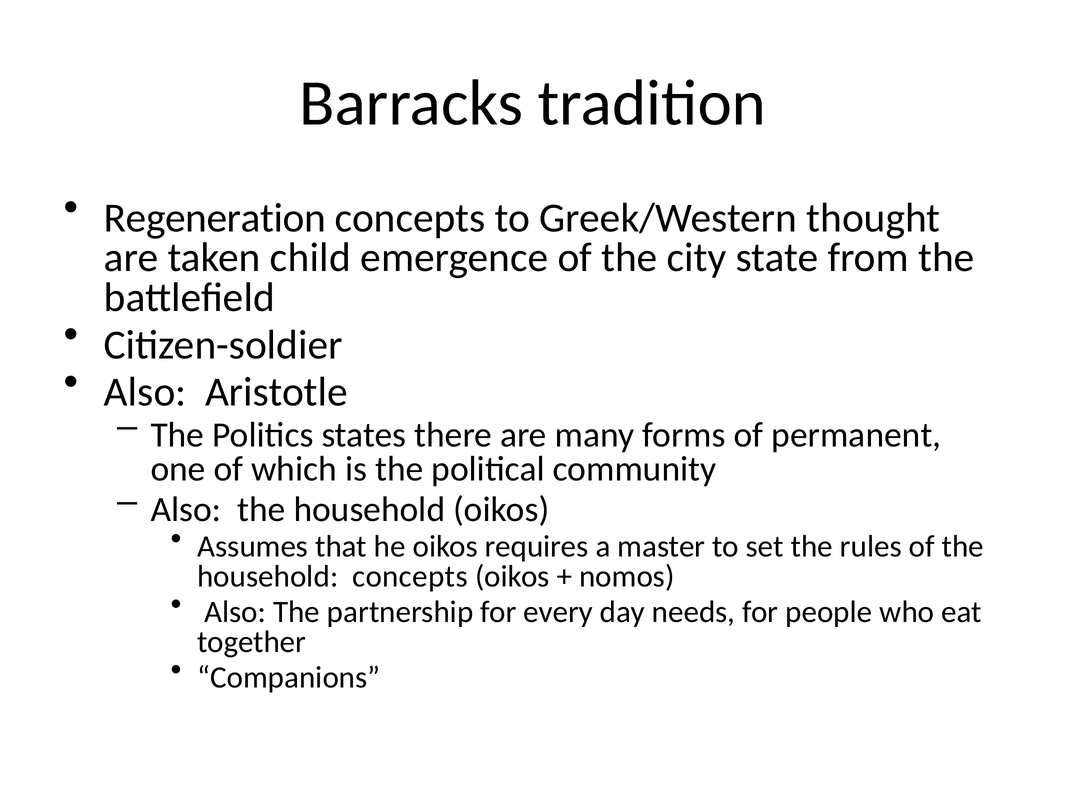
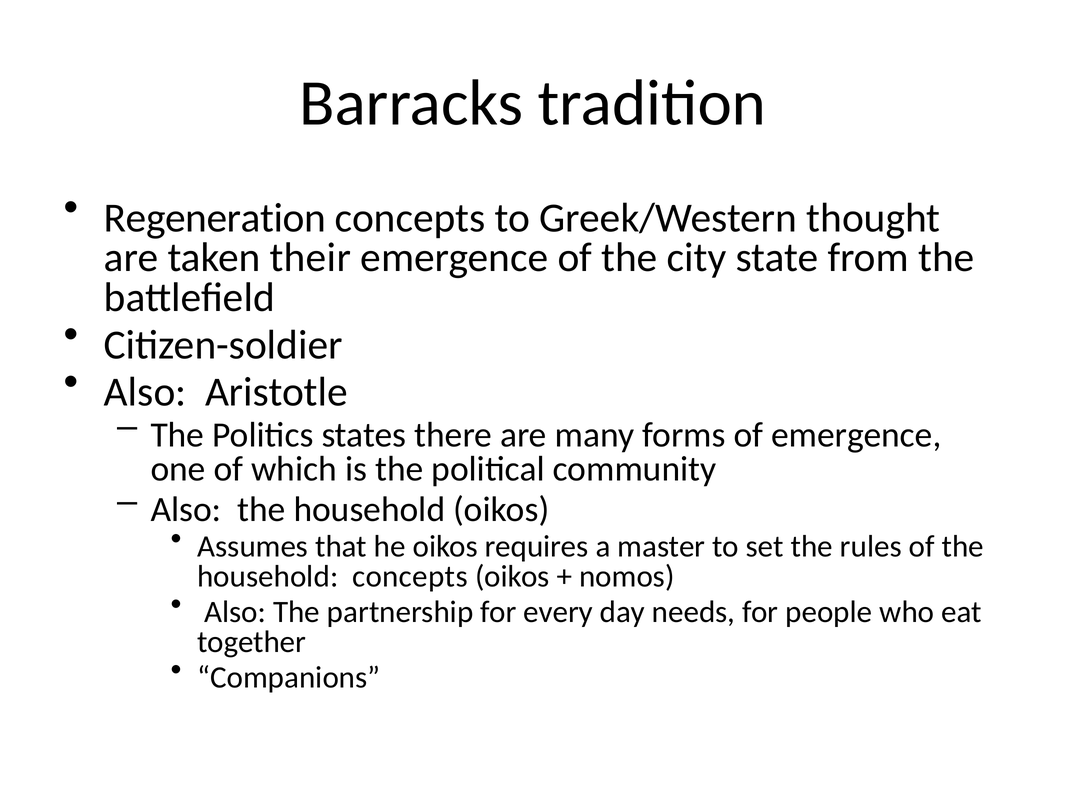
child: child -> their (310, 258)
of permanent: permanent -> emergence (856, 435)
